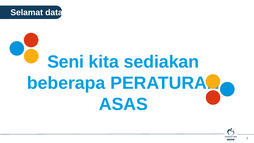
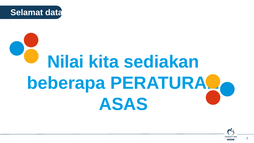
Seni: Seni -> Nilai (66, 62)
